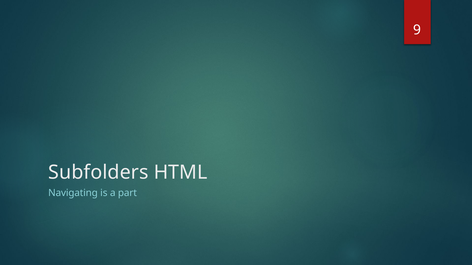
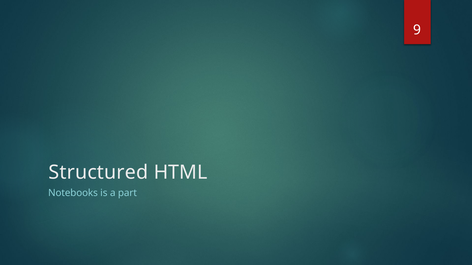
Subfolders: Subfolders -> Structured (98, 173)
Navigating: Navigating -> Notebooks (73, 193)
